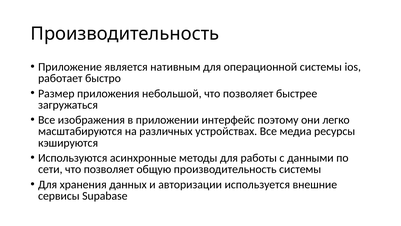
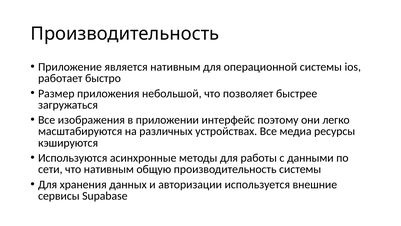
сети что позволяет: позволяет -> нативным (109, 169)
